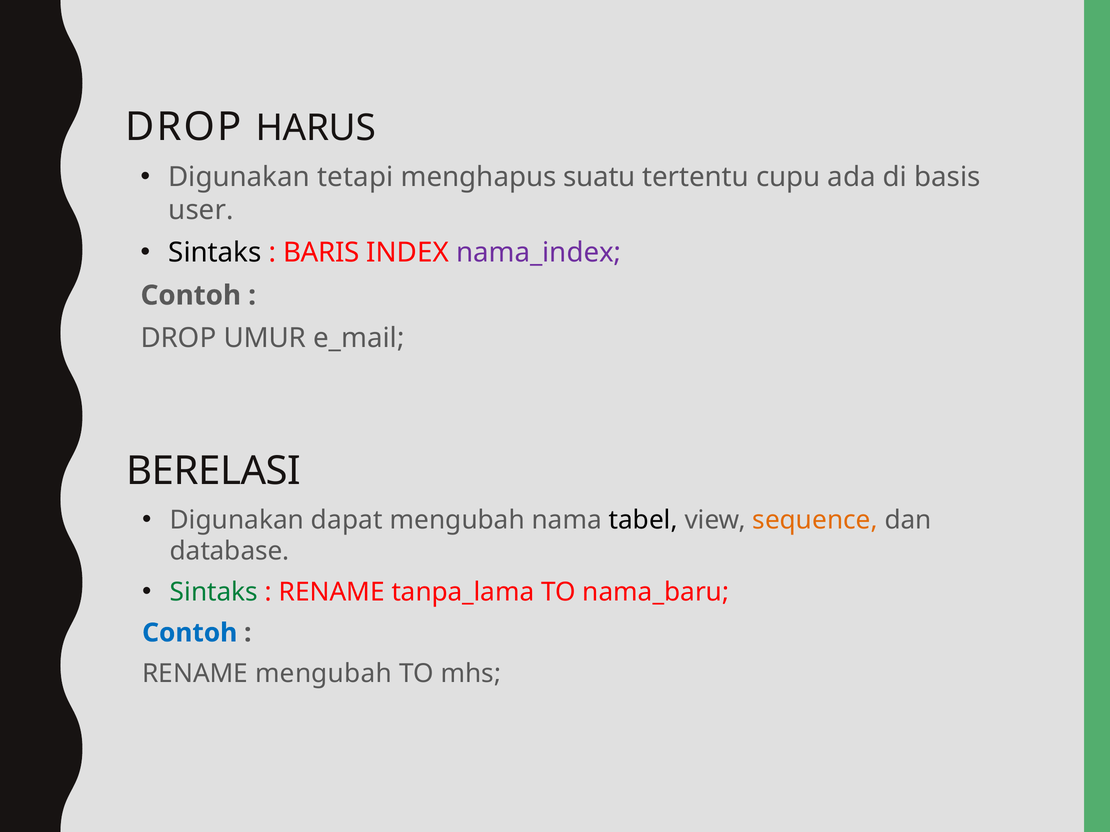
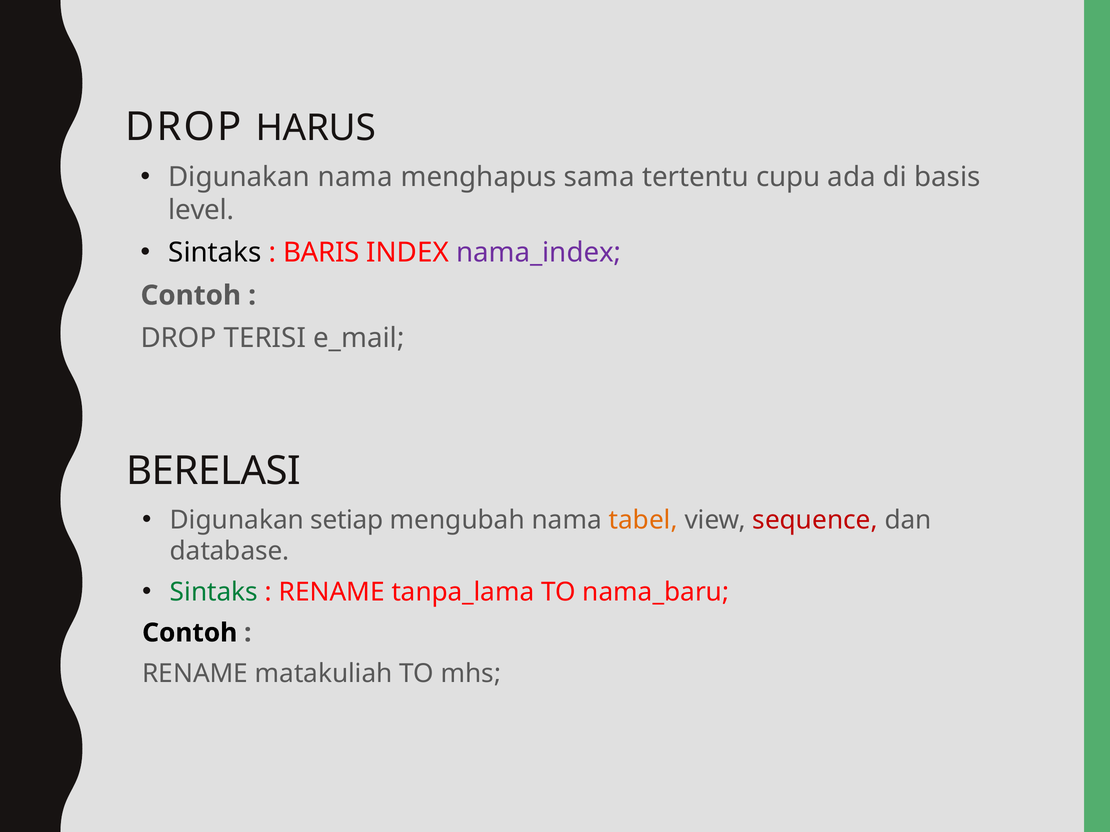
Digunakan tetapi: tetapi -> nama (355, 177)
suatu: suatu -> sama (599, 177)
user: user -> level (201, 210)
UMUR: UMUR -> TERISI (265, 338)
dapat: dapat -> setiap (347, 520)
tabel colour: black -> orange (643, 520)
sequence colour: orange -> red (815, 520)
Contoh colour: blue -> black (190, 633)
RENAME mengubah: mengubah -> matakuliah (324, 674)
